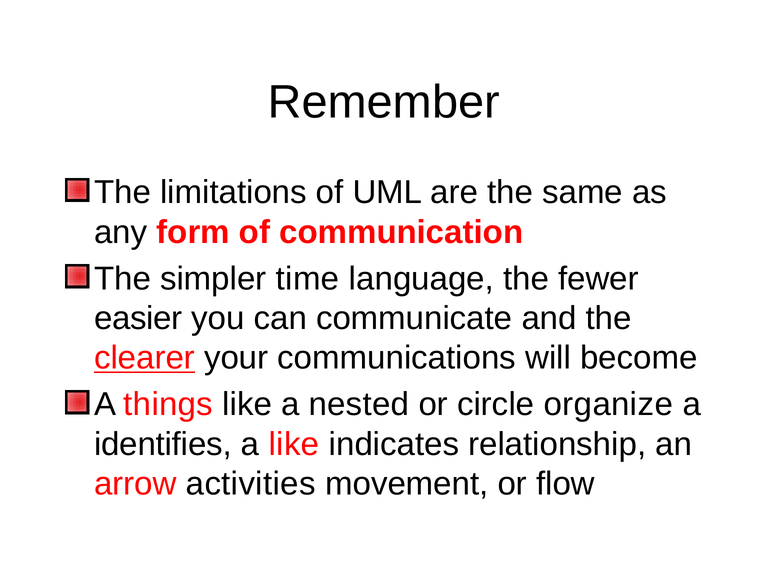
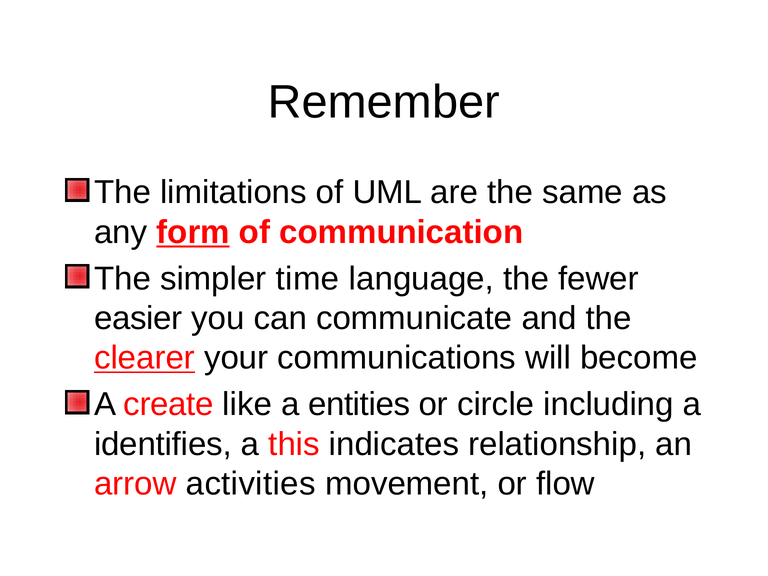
form underline: none -> present (193, 232)
things: things -> create (169, 405)
nested: nested -> entities (359, 405)
organize: organize -> including (609, 405)
a like: like -> this (294, 444)
